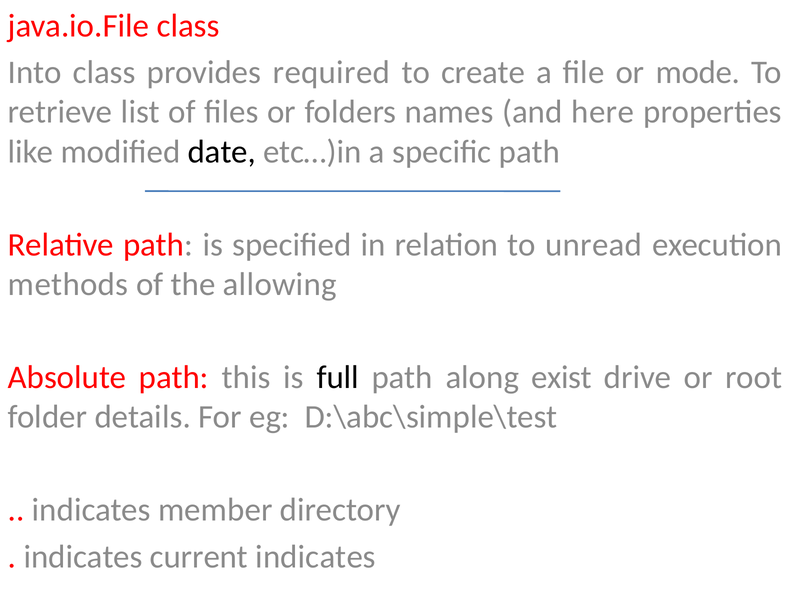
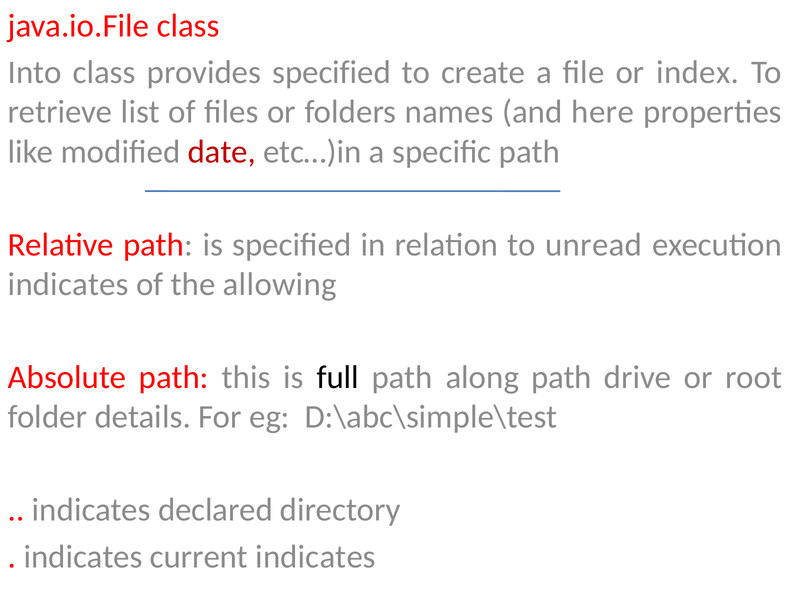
provides required: required -> specified (332, 73)
mode: mode -> index (698, 73)
date colour: black -> red (222, 152)
methods: methods -> indicates (68, 284)
along exist: exist -> path (562, 378)
member: member -> declared (215, 510)
